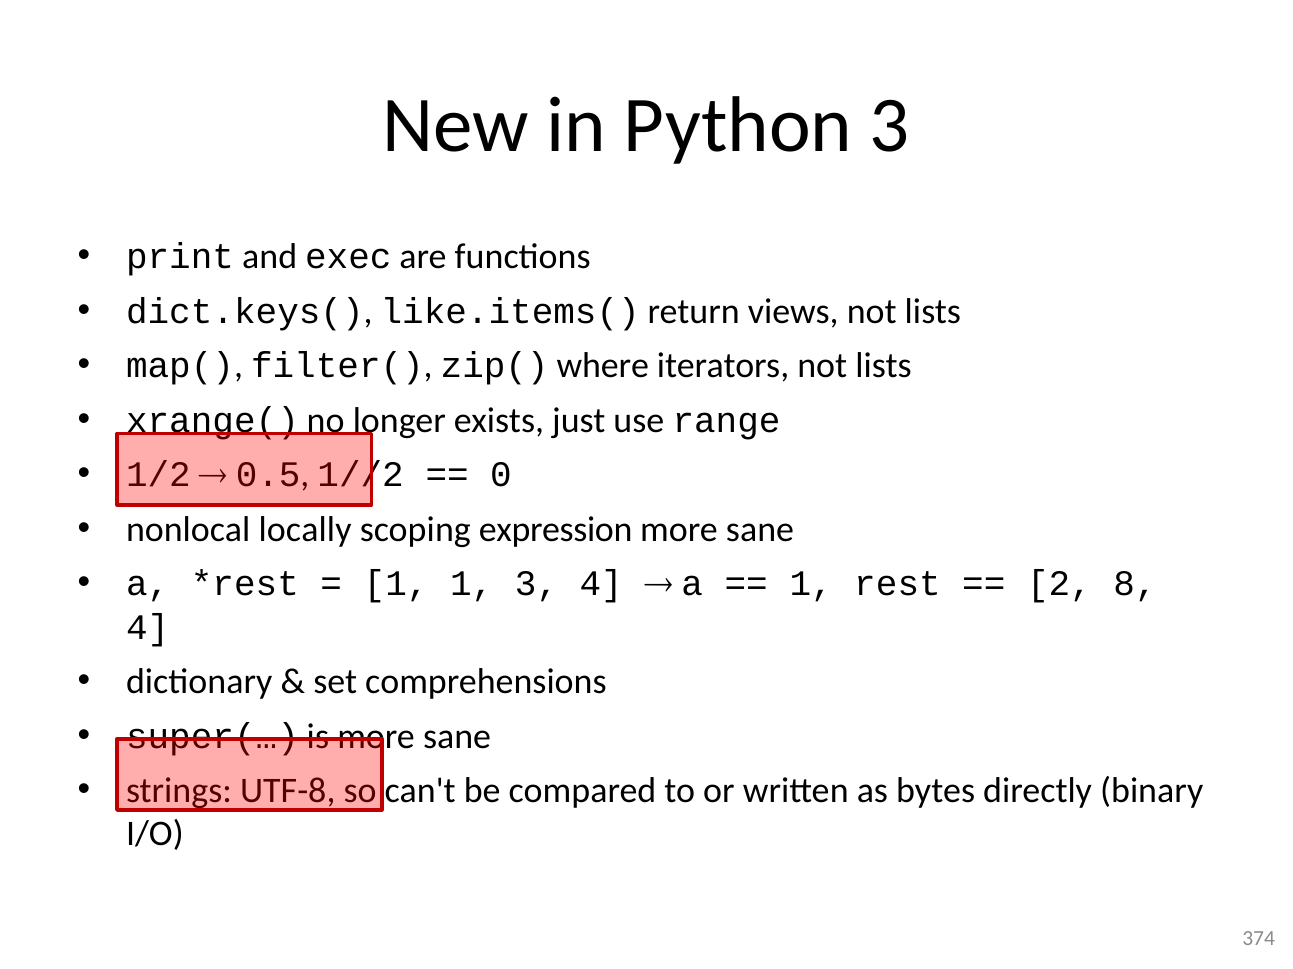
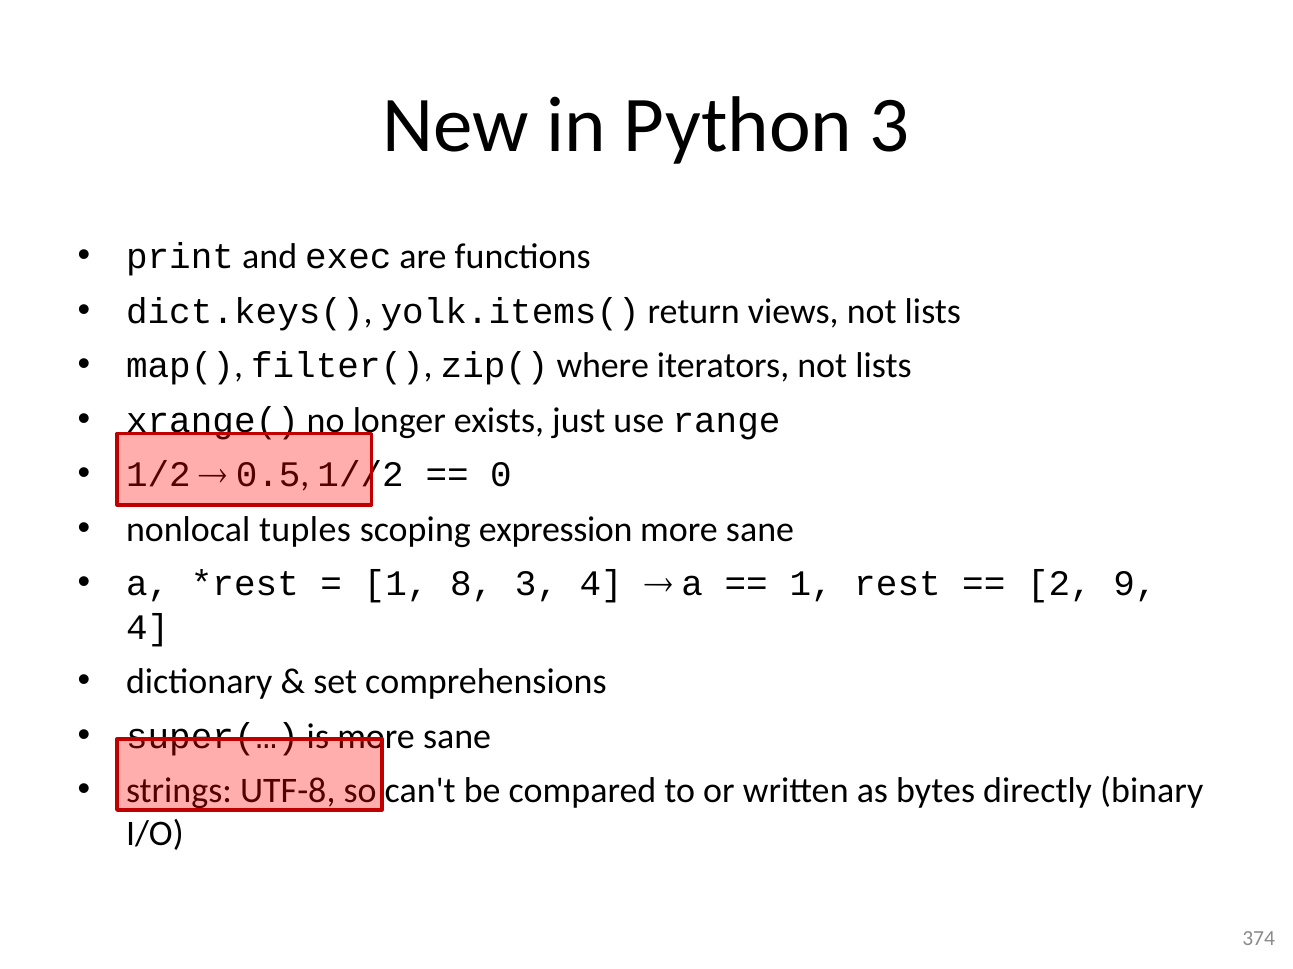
like.items(: like.items( -> yolk.items( (510, 311)
locally: locally -> tuples (305, 530)
1 1: 1 -> 8 (472, 585)
8: 8 -> 9 (1135, 585)
